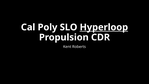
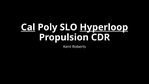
Cal underline: none -> present (28, 27)
